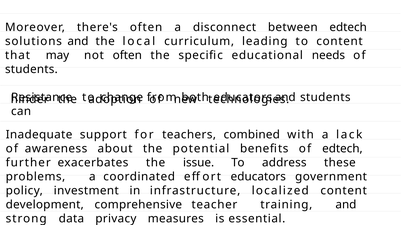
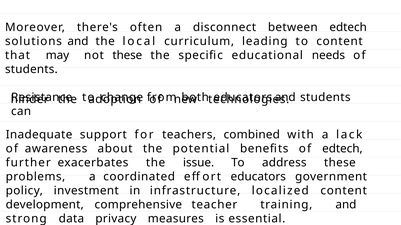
not often: often -> these (127, 56)
